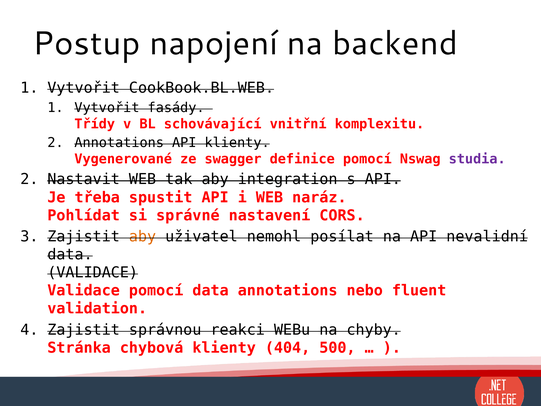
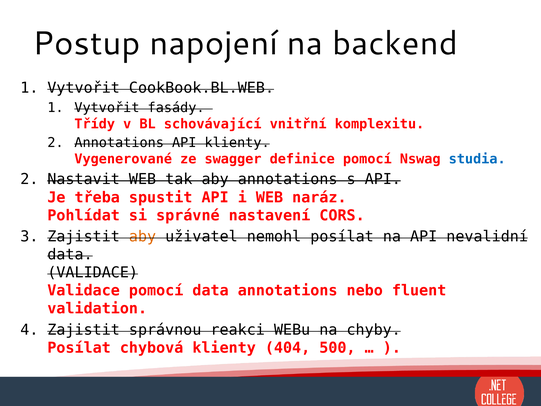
studia colour: purple -> blue (477, 159)
aby integration: integration -> annotations (288, 179)
Stránka: Stránka -> Posílat (79, 348)
